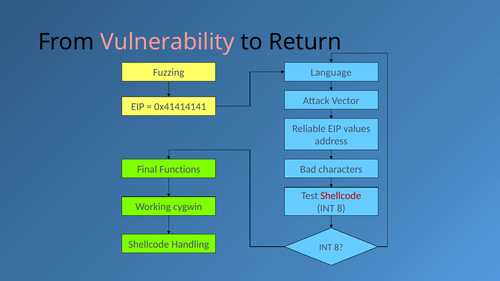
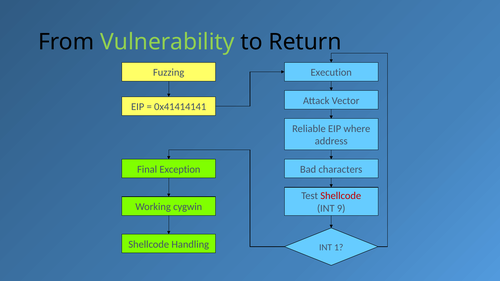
Vulnerability colour: pink -> light green (167, 42)
Language: Language -> Execution (331, 73)
values: values -> where (357, 129)
Functions: Functions -> Exception (180, 169)
8: 8 -> 9 (341, 209)
8: 8 -> 1 (339, 248)
